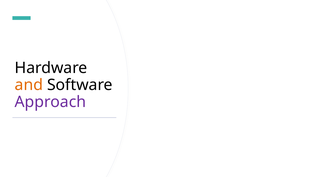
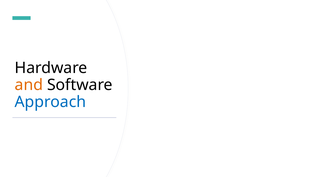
Approach colour: purple -> blue (50, 102)
